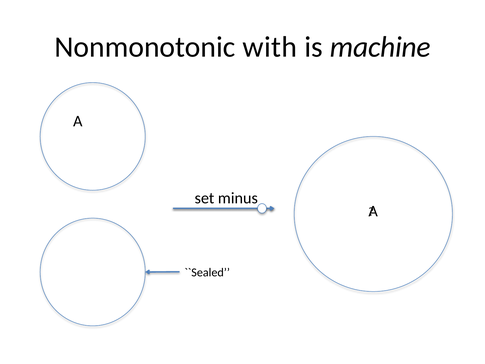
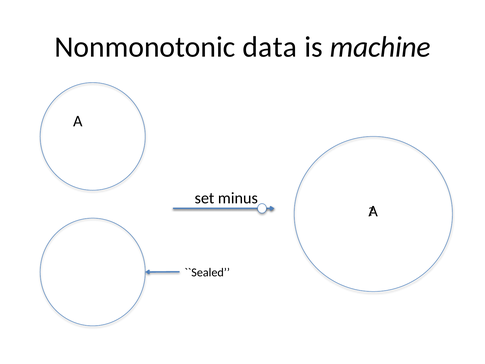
with: with -> data (270, 47)
